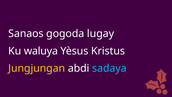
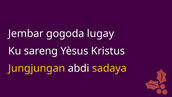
Sanaos: Sanaos -> Jembar (26, 33)
waluya: waluya -> sareng (41, 51)
sadaya colour: light blue -> yellow (109, 68)
